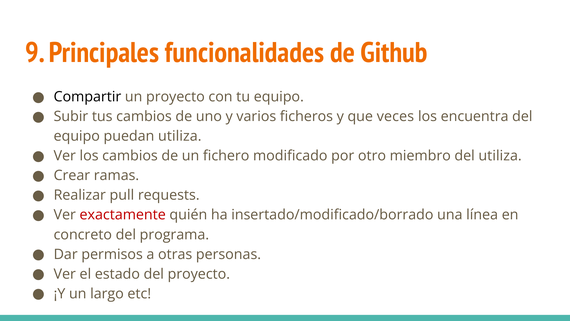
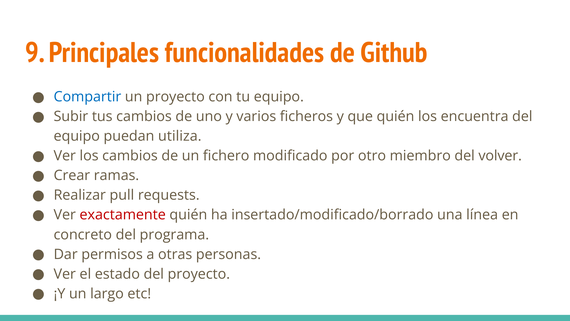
Compartir colour: black -> blue (87, 97)
que veces: veces -> quién (396, 116)
del utiliza: utiliza -> volver (500, 156)
